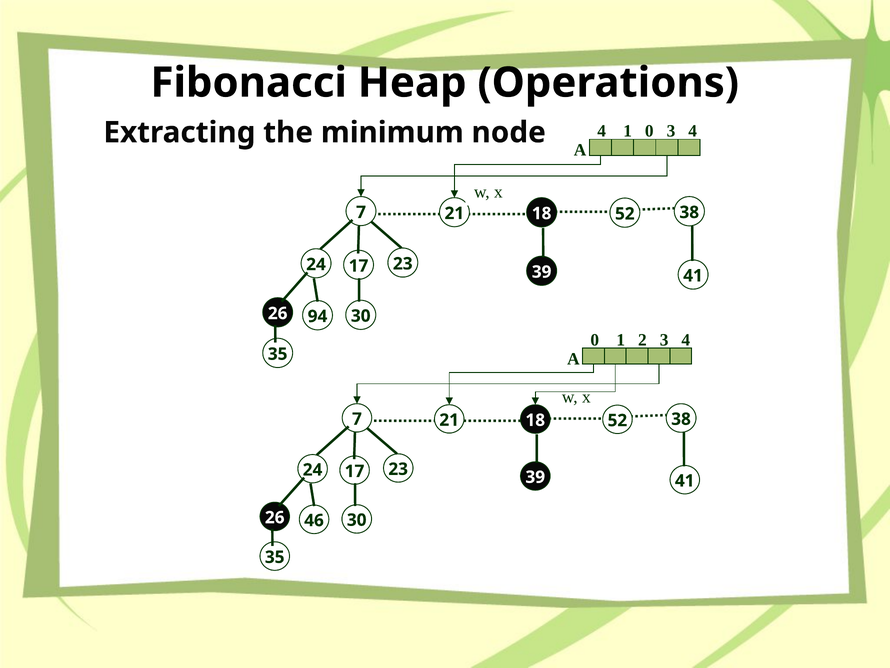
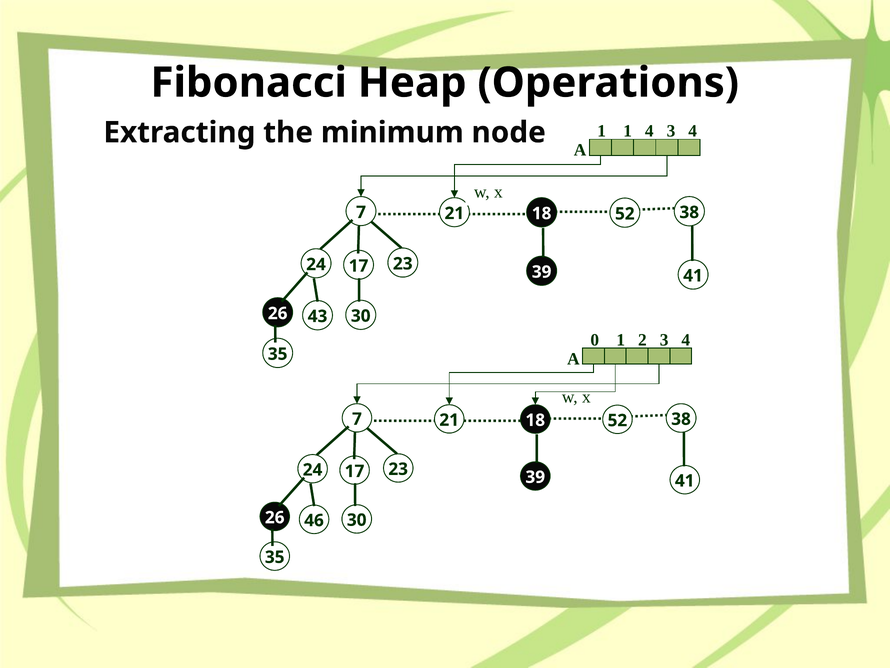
node 4: 4 -> 1 (602, 131)
1 0: 0 -> 4 (649, 131)
94: 94 -> 43 (318, 316)
